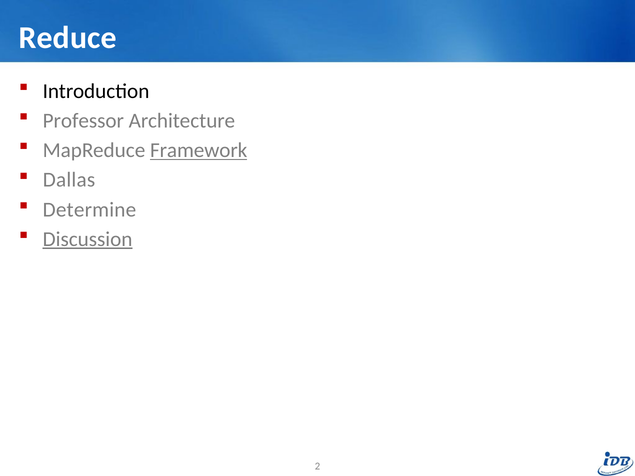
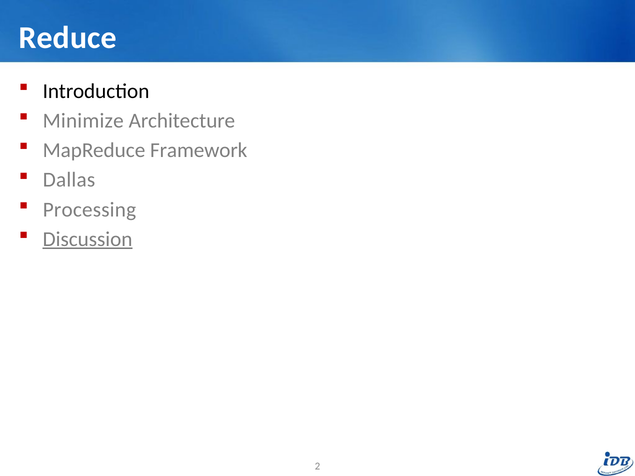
Professor: Professor -> Minimize (83, 121)
Framework underline: present -> none (199, 150)
Determine: Determine -> Processing (89, 210)
